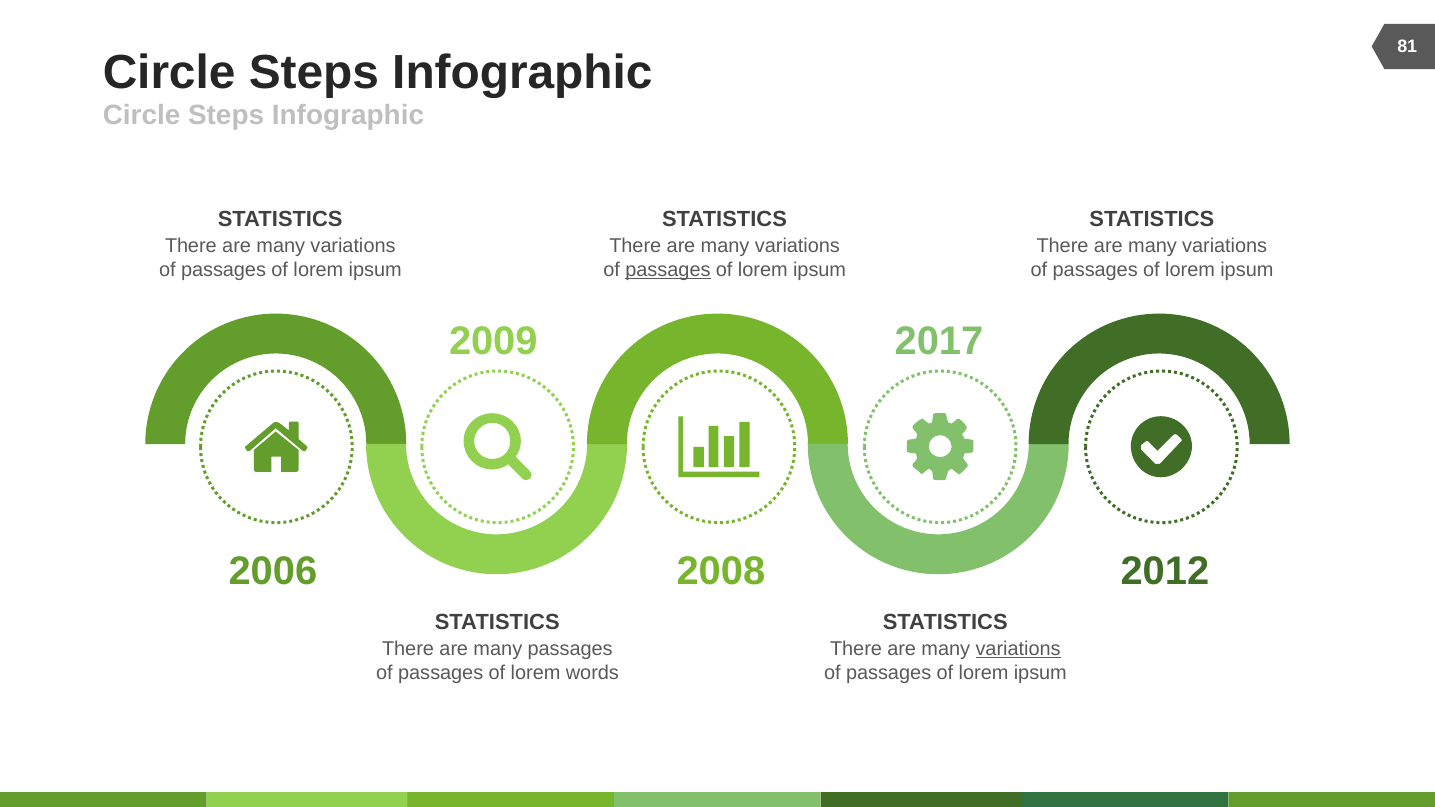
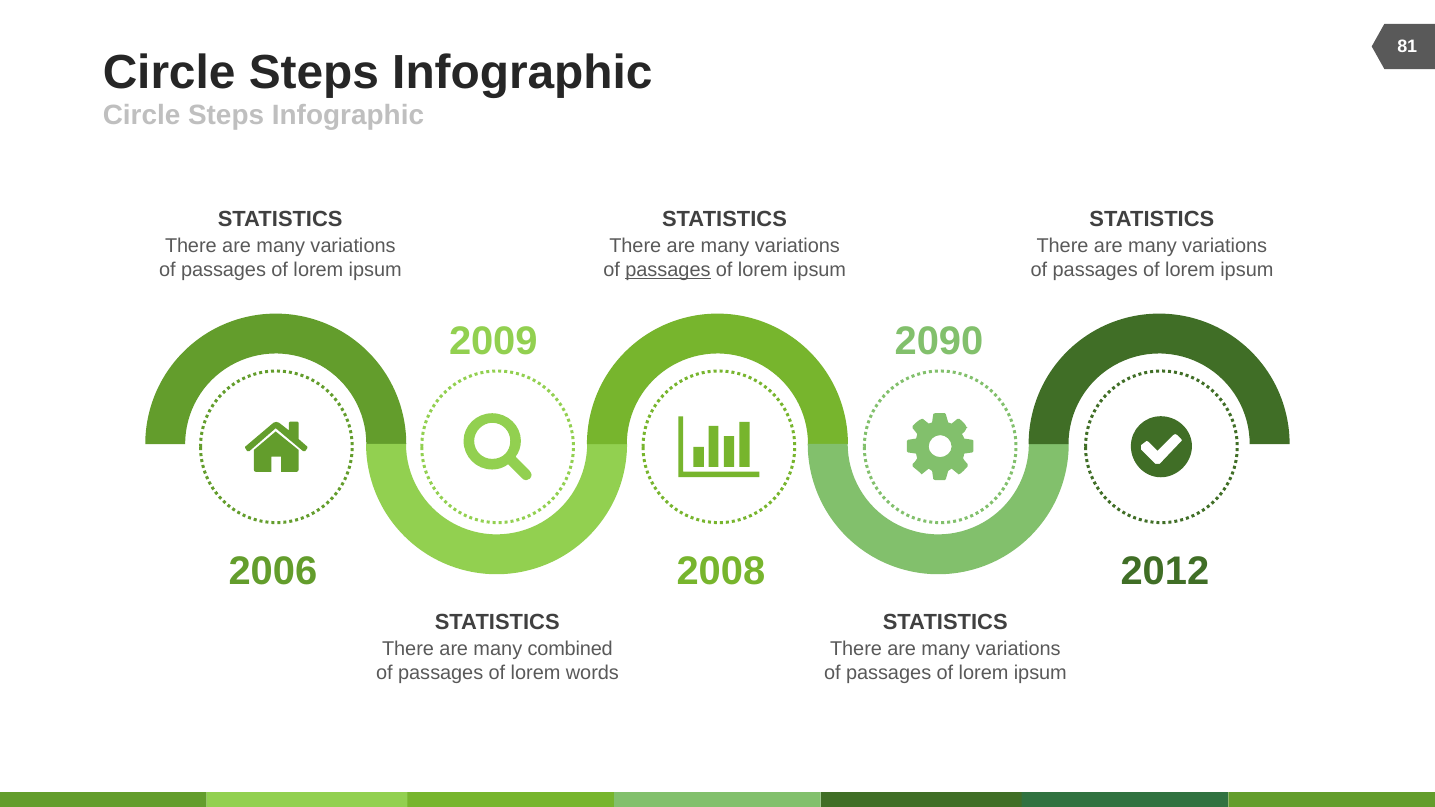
2017: 2017 -> 2090 (939, 341)
many passages: passages -> combined (570, 649)
variations underline: present -> none (1018, 649)
